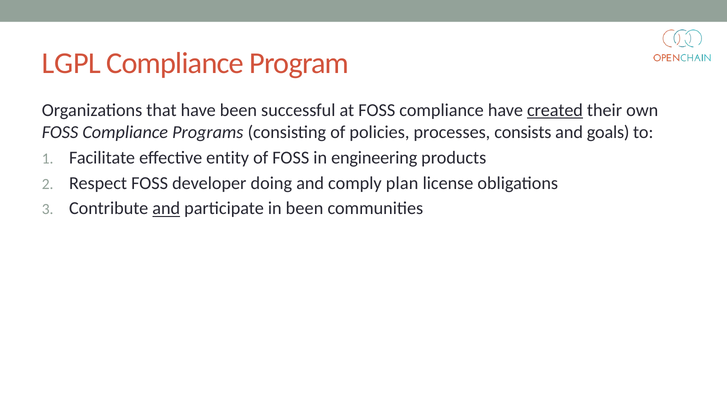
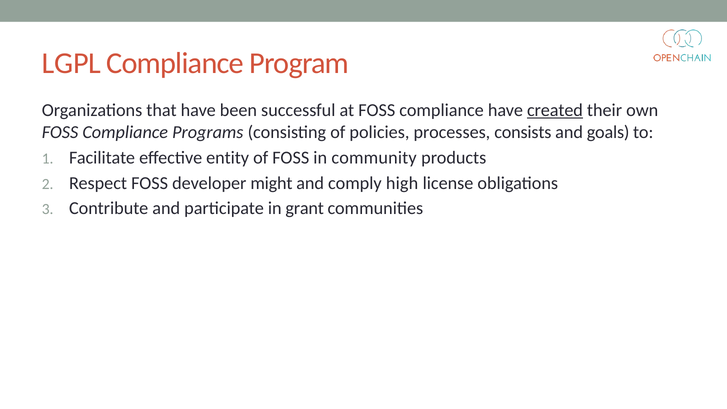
engineering: engineering -> community (374, 158)
doing: doing -> might (271, 183)
plan: plan -> high (402, 183)
and underline: present -> none (166, 208)
in been: been -> grant (305, 208)
